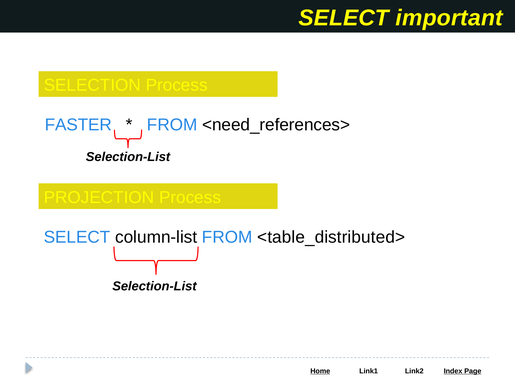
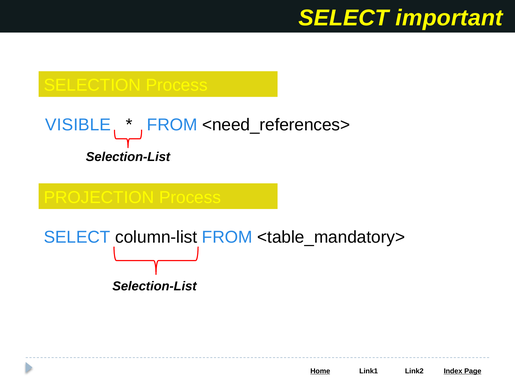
FASTER: FASTER -> VISIBLE (78, 125)
<table_distributed>: <table_distributed> -> <table_mandatory> (331, 237)
